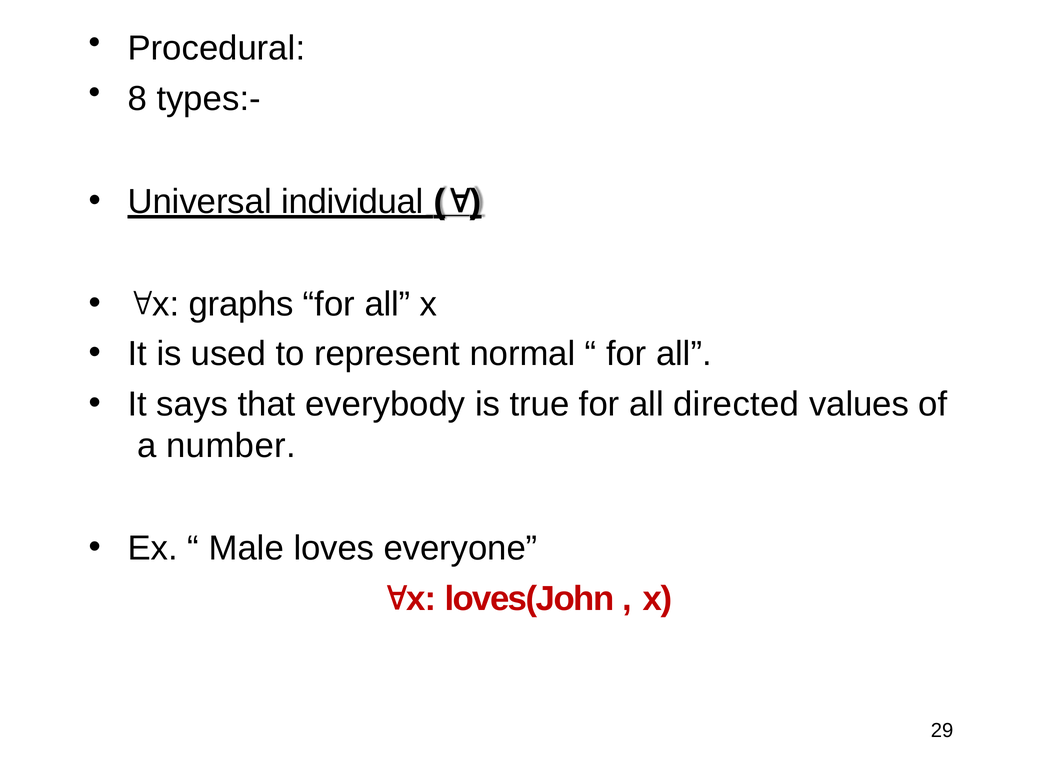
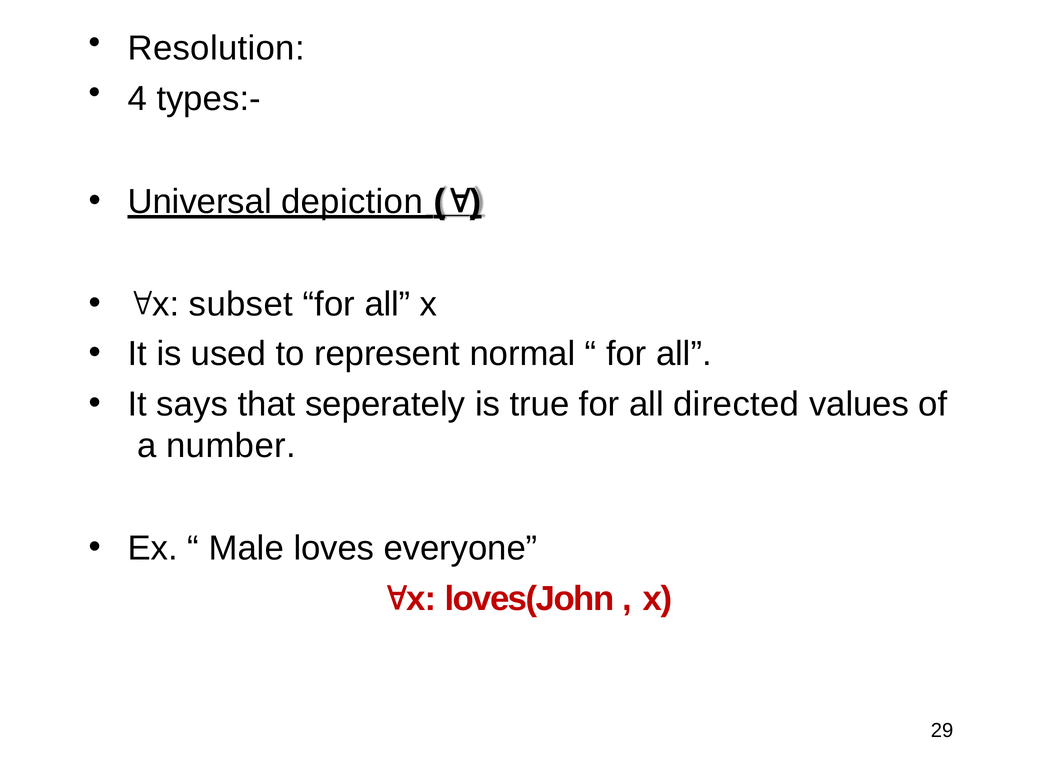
Procedural: Procedural -> Resolution (216, 48)
8: 8 -> 4 (137, 98)
individual: individual -> depiction (352, 201)
graphs: graphs -> subset (241, 304)
everybody: everybody -> seperately (385, 404)
